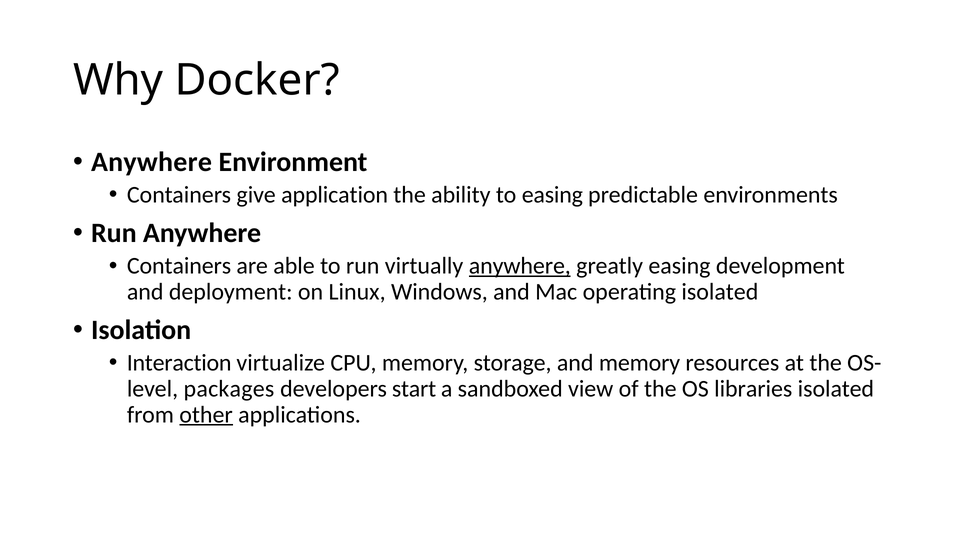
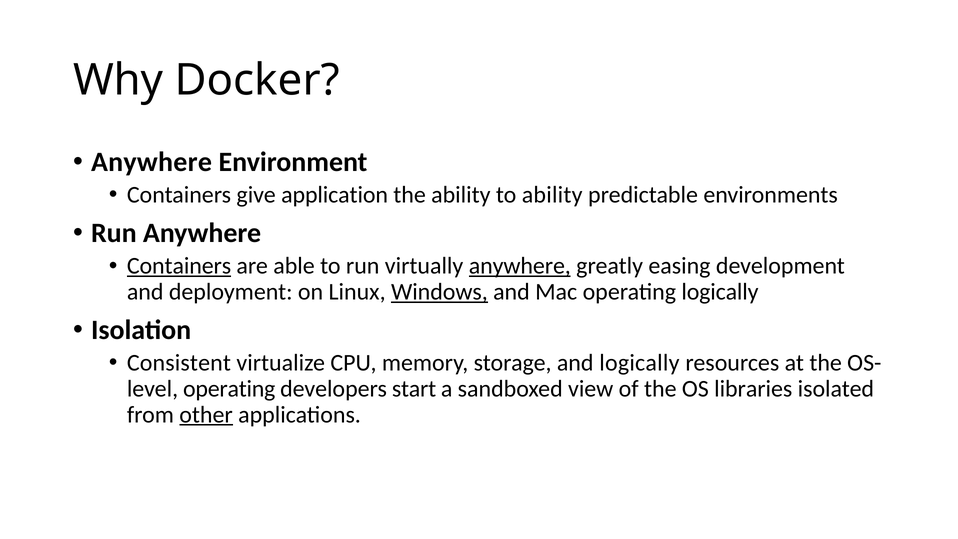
to easing: easing -> ability (552, 195)
Containers underline: none -> present (179, 266)
Windows underline: none -> present (439, 292)
operating isolated: isolated -> logically (720, 292)
Interaction: Interaction -> Consistent (179, 363)
and memory: memory -> logically (639, 363)
packages: packages -> operating (229, 389)
